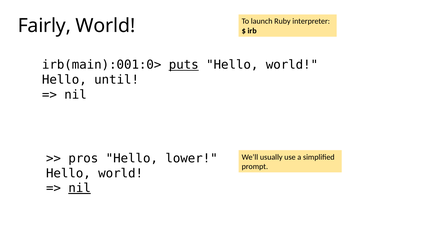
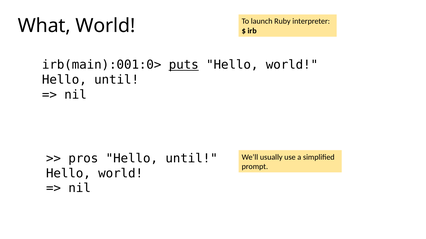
Fairly: Fairly -> What (44, 26)
lower: lower -> until (192, 159)
nil underline: present -> none (80, 189)
